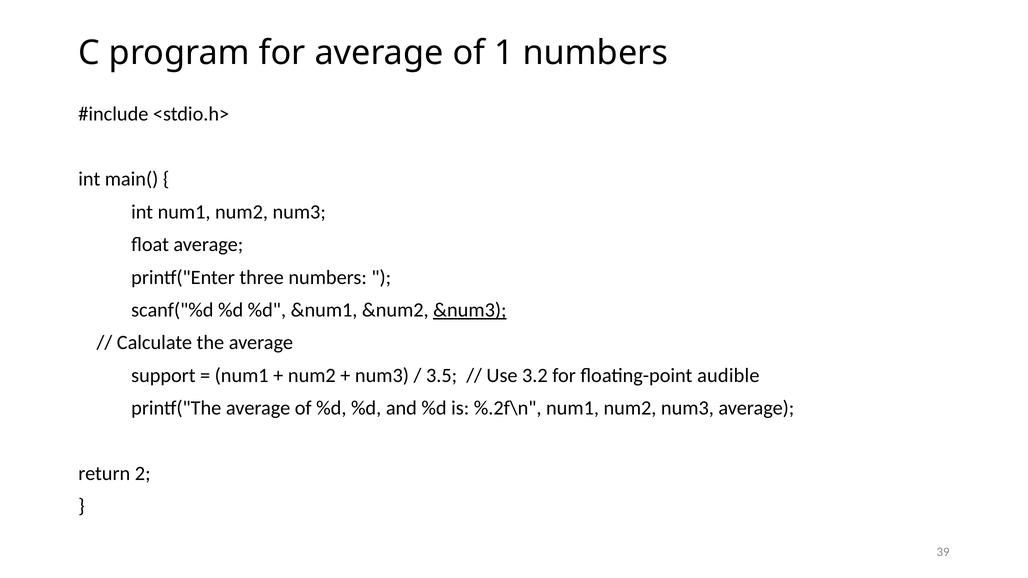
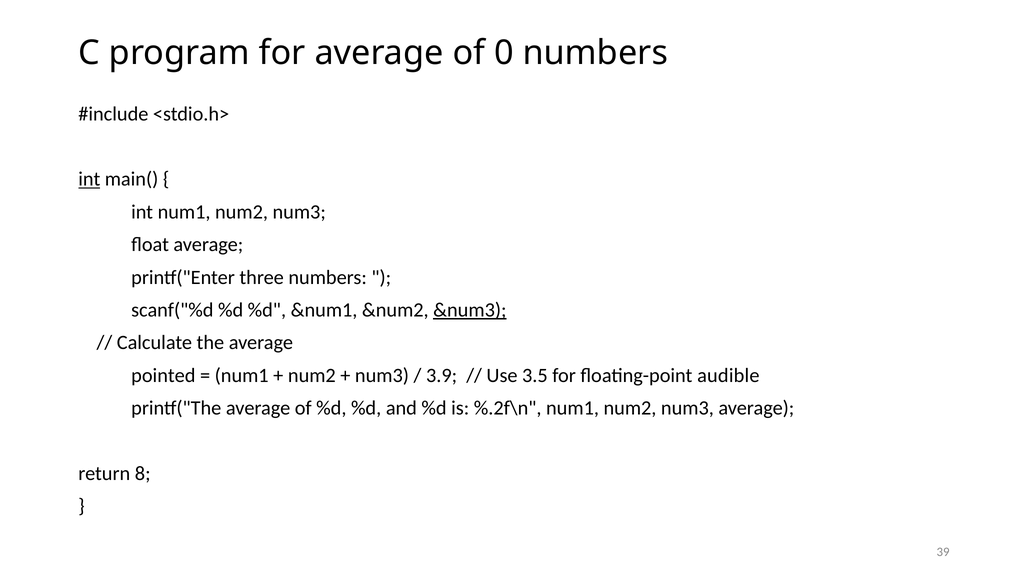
1: 1 -> 0 (504, 53)
int underline: none -> present (89, 179)
support: support -> pointed (163, 376)
3.5: 3.5 -> 3.9 (442, 376)
3.2: 3.2 -> 3.5 (535, 376)
2: 2 -> 8 (143, 474)
